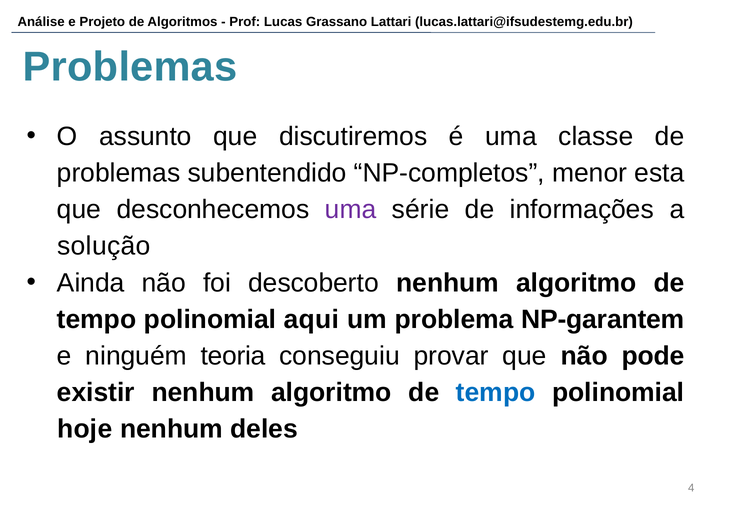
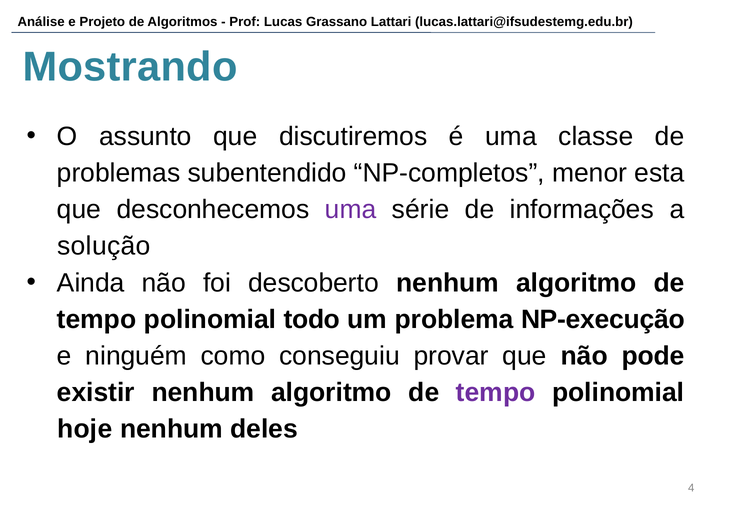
Problemas: Problemas -> Mostrando (130, 67)
aqui: aqui -> todo (312, 319)
NP-garantem: NP-garantem -> NP-execução (603, 319)
teoria: teoria -> como (233, 356)
tempo colour: blue -> purple (496, 392)
